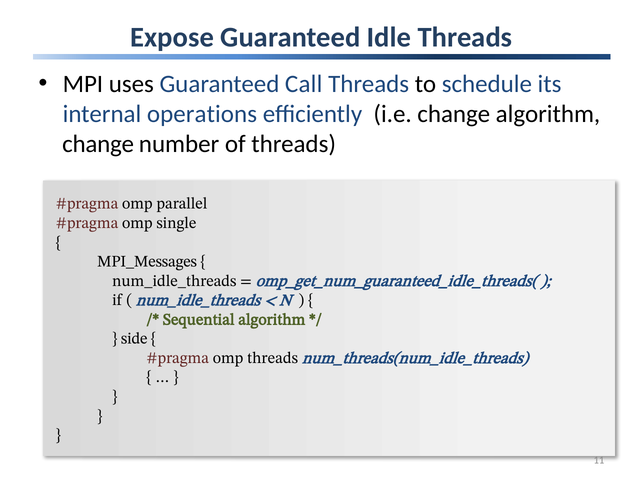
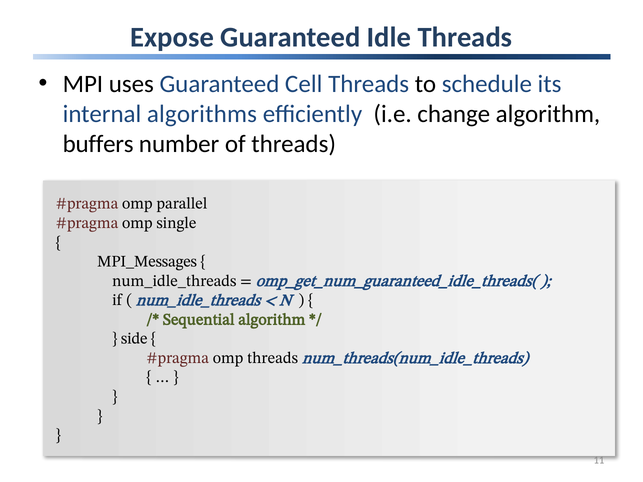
Call: Call -> Cell (304, 84)
operations: operations -> algorithms (202, 114)
change: change -> buffers (98, 144)
